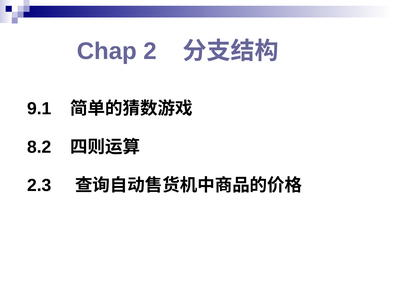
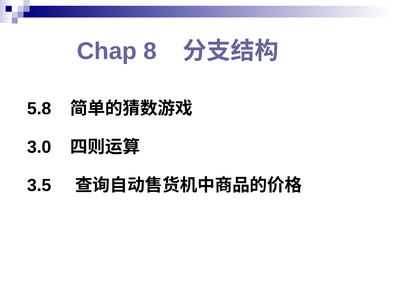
2: 2 -> 8 (150, 51)
9.1: 9.1 -> 5.8 (39, 108)
8.2: 8.2 -> 3.0 (39, 147)
2.3: 2.3 -> 3.5 (39, 185)
